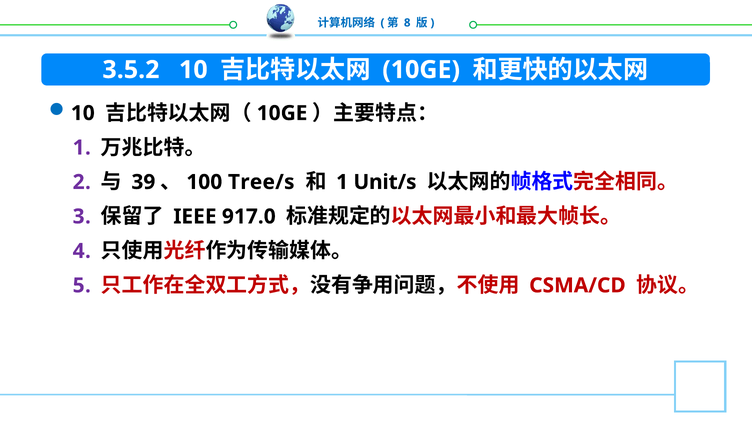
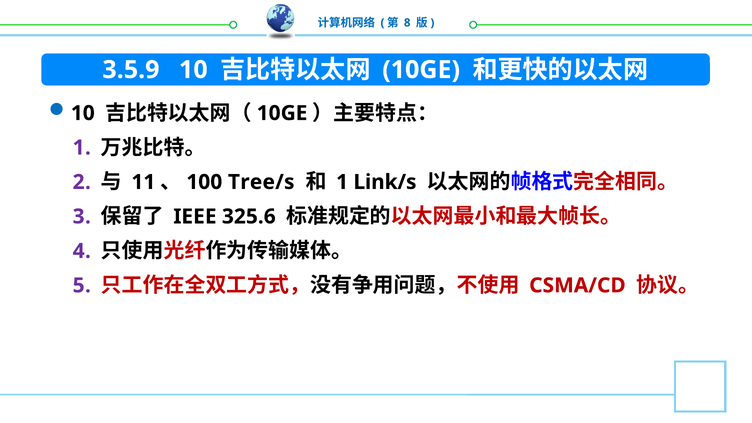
3.5.2: 3.5.2 -> 3.5.9 (131, 70)
39: 39 -> 11 (143, 182)
Unit/s: Unit/s -> Link/s (385, 182)
917.0: 917.0 -> 325.6 (249, 217)
